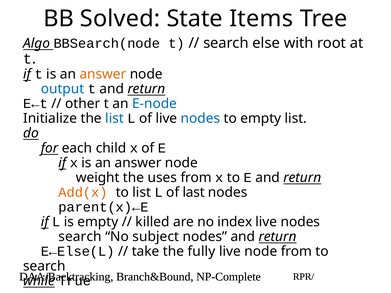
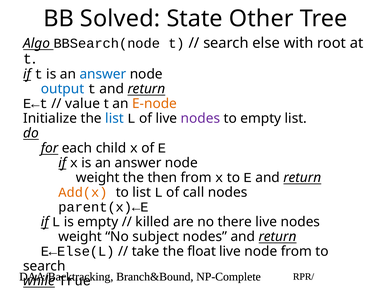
Items: Items -> Other (261, 19)
answer colour: orange -> blue (103, 74)
other: other -> value (83, 104)
E-node colour: blue -> orange (155, 104)
nodes colour: blue -> purple (200, 119)
uses: uses -> then (162, 178)
last: last -> call (194, 192)
index: index -> there (235, 222)
search: search -> weight (80, 237)
fully: fully -> float (202, 252)
